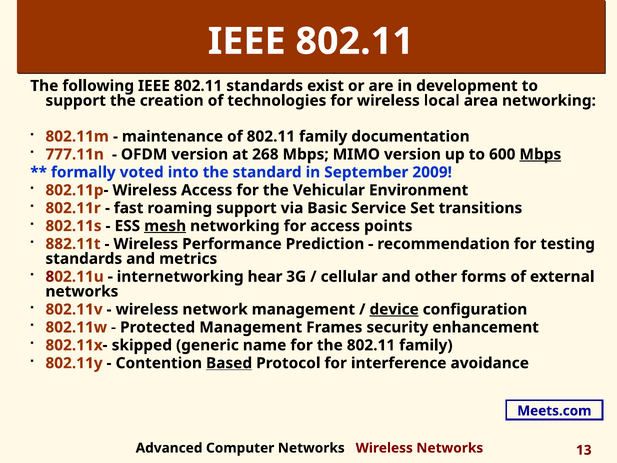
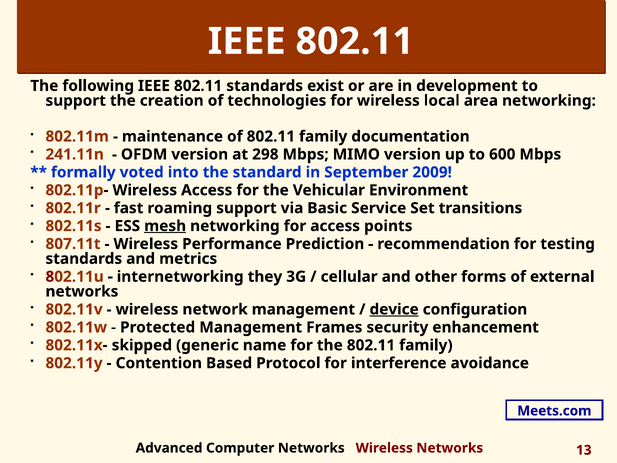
777.11n: 777.11n -> 241.11n (75, 154)
268: 268 -> 298 (265, 154)
Mbps underline: present -> none (540, 154)
882.11t: 882.11t -> 807.11t (73, 244)
hear: hear -> they (265, 277)
Based underline: present -> none (229, 363)
